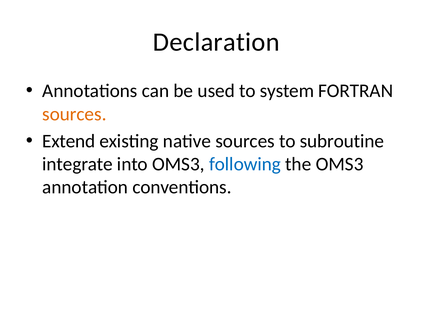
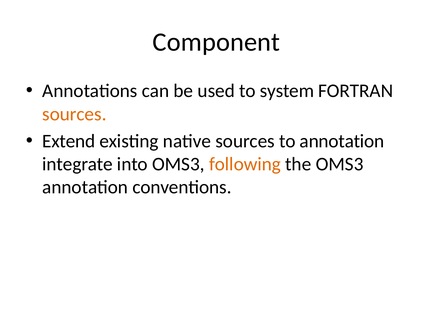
Declaration: Declaration -> Component (216, 42)
to subroutine: subroutine -> annotation (342, 141)
following colour: blue -> orange (245, 164)
